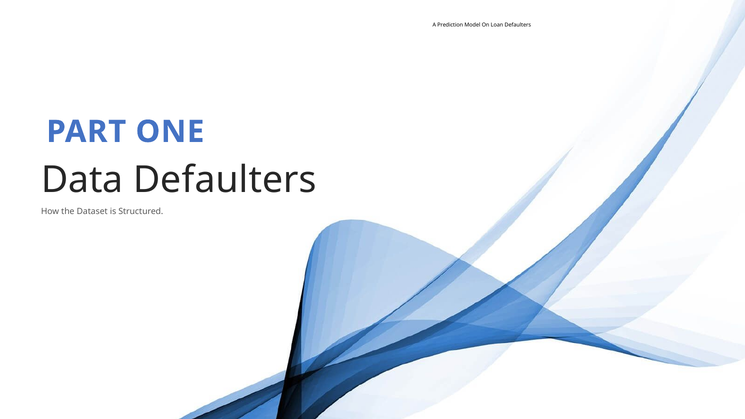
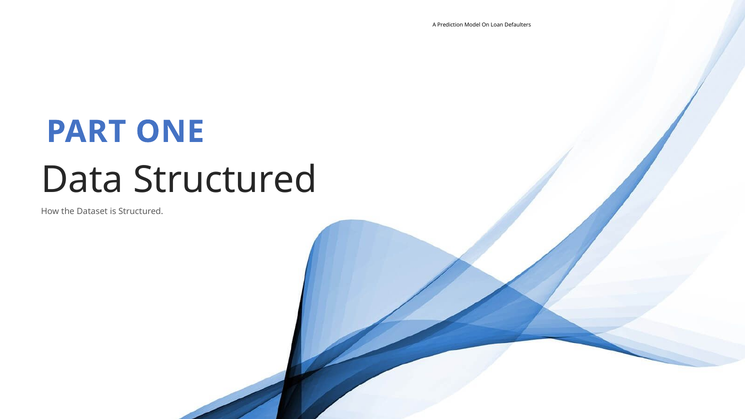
Data Defaulters: Defaulters -> Structured (225, 180)
